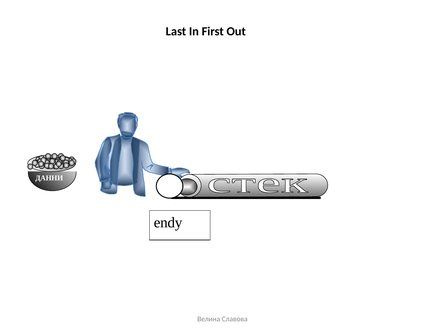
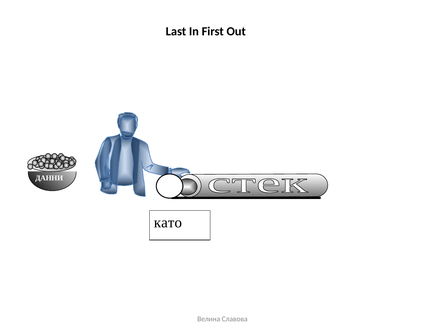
еndy: еndy -> като (168, 222)
